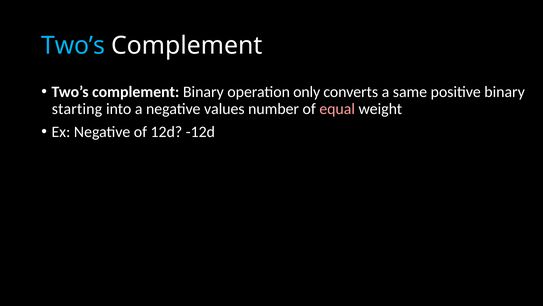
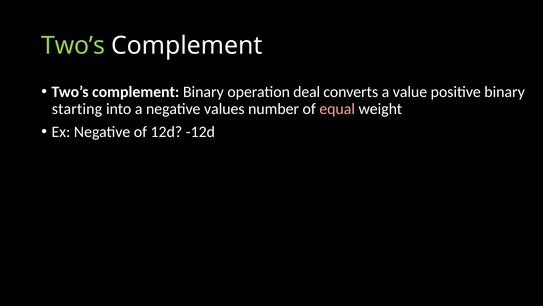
Two’s colour: light blue -> light green (73, 46)
only: only -> deal (307, 92)
same: same -> value (410, 92)
